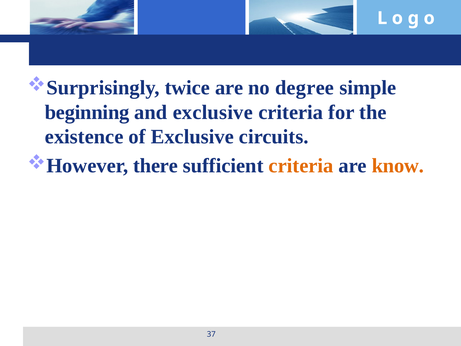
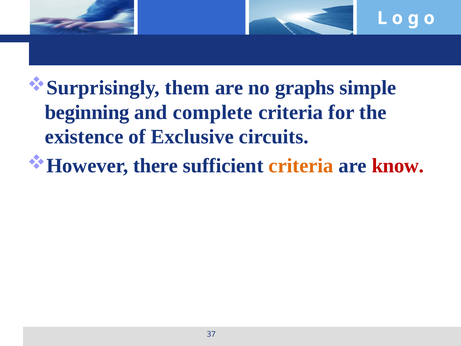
twice: twice -> them (187, 88)
degree: degree -> graphs (305, 88)
and exclusive: exclusive -> complete (213, 112)
know colour: orange -> red (398, 165)
